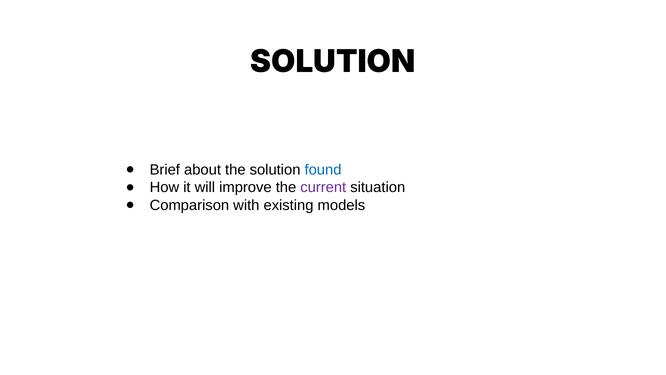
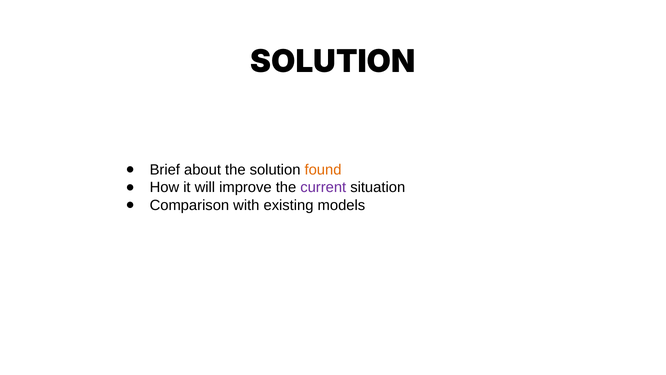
found colour: blue -> orange (323, 170)
